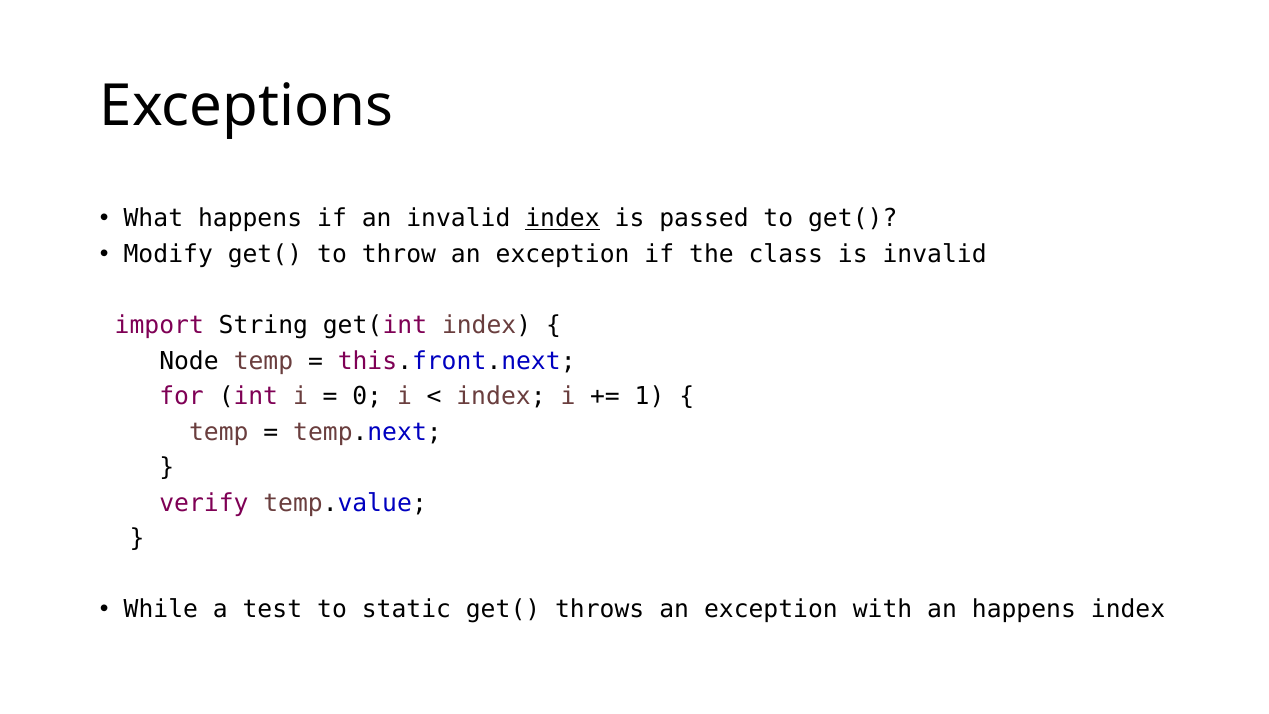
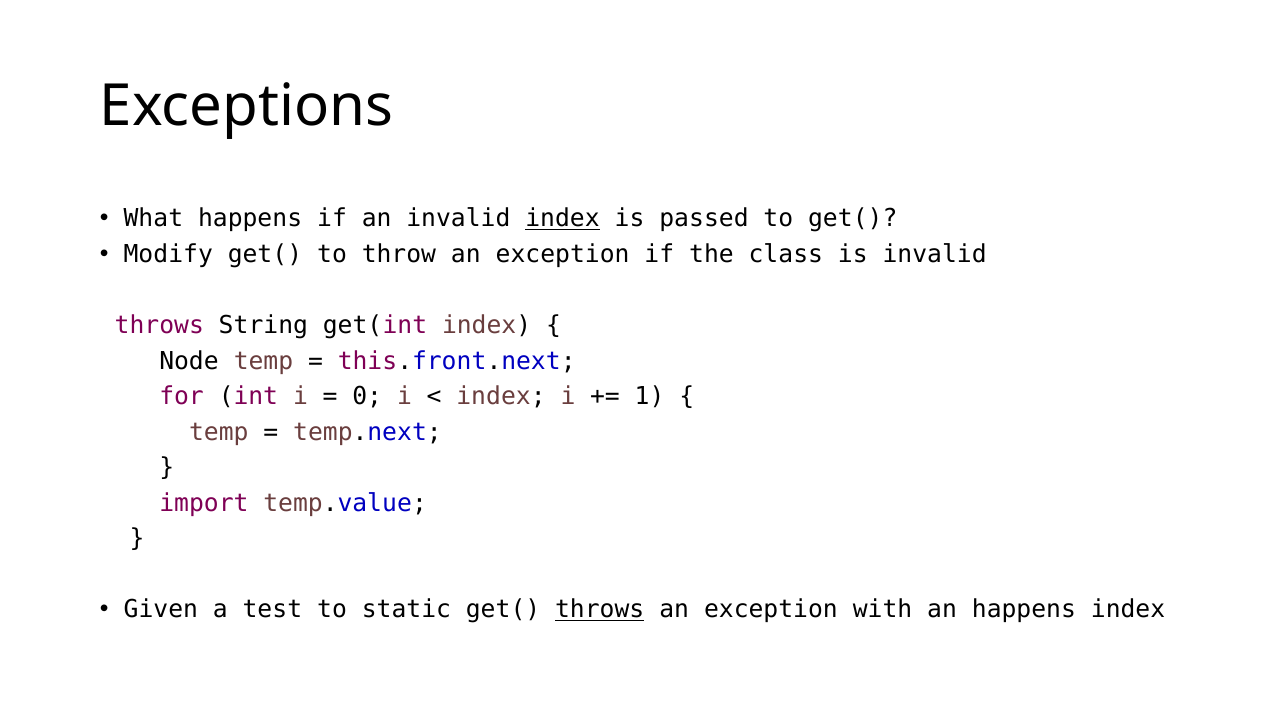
import: import -> throws (159, 325)
verify: verify -> import (204, 503)
While: While -> Given (161, 610)
throws underline: none -> present (600, 610)
